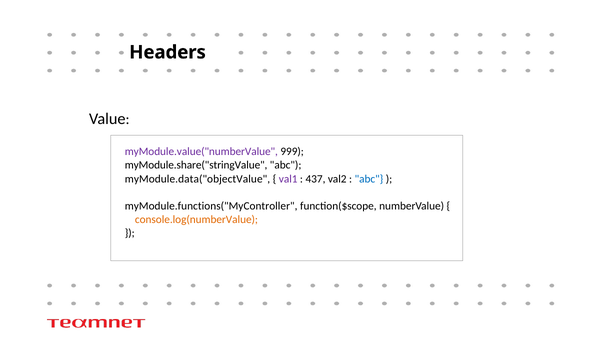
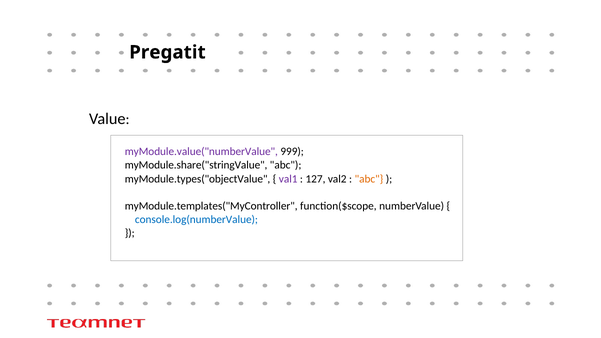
Headers: Headers -> Pregatit (167, 52)
myModule.data("objectValue: myModule.data("objectValue -> myModule.types("objectValue (198, 179)
437: 437 -> 127 (316, 179)
abc colour: blue -> orange (369, 179)
myModule.functions("MyController: myModule.functions("MyController -> myModule.templates("MyController (211, 206)
console.log(numberValue colour: orange -> blue (196, 219)
